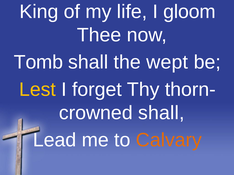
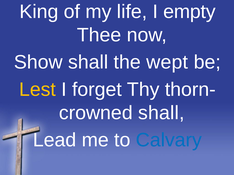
gloom: gloom -> empty (189, 12)
Tomb: Tomb -> Show (38, 62)
Calvary colour: orange -> blue (169, 140)
